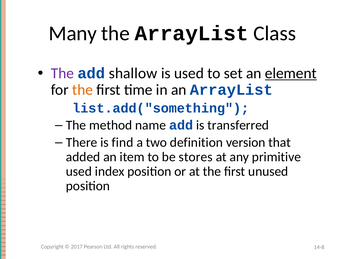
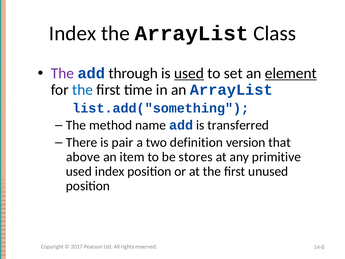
Many: Many -> Index (73, 33)
shallow: shallow -> through (133, 73)
used underline: none -> present (189, 73)
the colour: orange -> blue (83, 90)
find: find -> pair (123, 142)
added: added -> above (83, 157)
